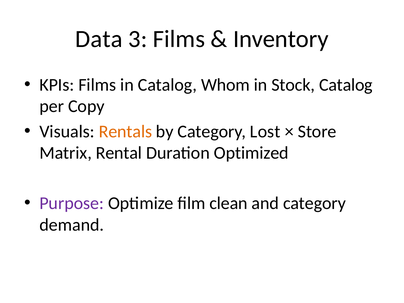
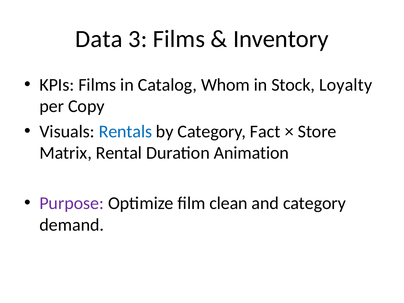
Stock Catalog: Catalog -> Loyalty (346, 85)
Rentals colour: orange -> blue (125, 131)
Lost: Lost -> Fact (265, 131)
Optimized: Optimized -> Animation (251, 153)
